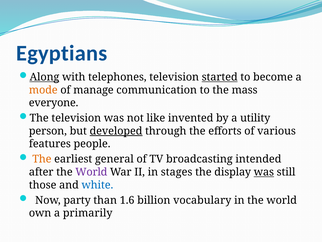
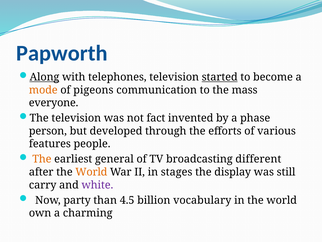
Egyptians: Egyptians -> Papworth (62, 53)
manage: manage -> pigeons (93, 90)
like: like -> fact (156, 118)
utility: utility -> phase (255, 118)
developed underline: present -> none (116, 131)
intended: intended -> different (258, 159)
World colour: purple -> orange (91, 172)
was underline: present -> none (264, 172)
those: those -> carry (43, 185)
white colour: blue -> purple (97, 185)
1.6: 1.6 -> 4.5 (127, 200)
primarily: primarily -> charming (88, 213)
